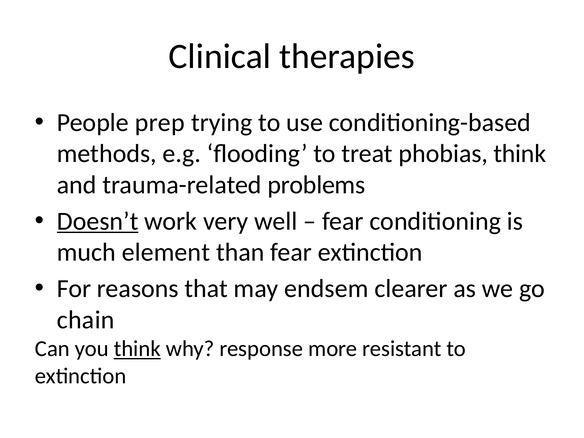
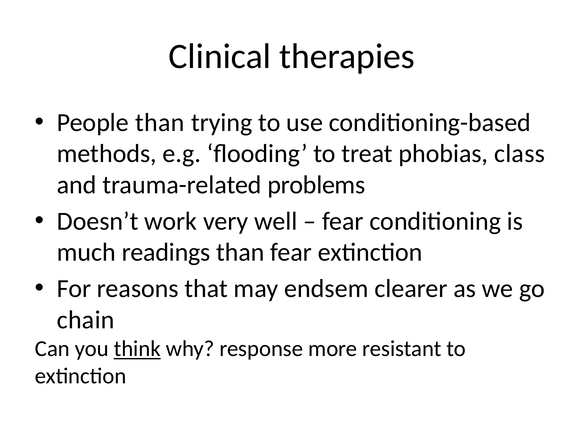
People prep: prep -> than (160, 122)
phobias think: think -> class (520, 154)
Doesn’t underline: present -> none (98, 221)
element: element -> readings (166, 252)
